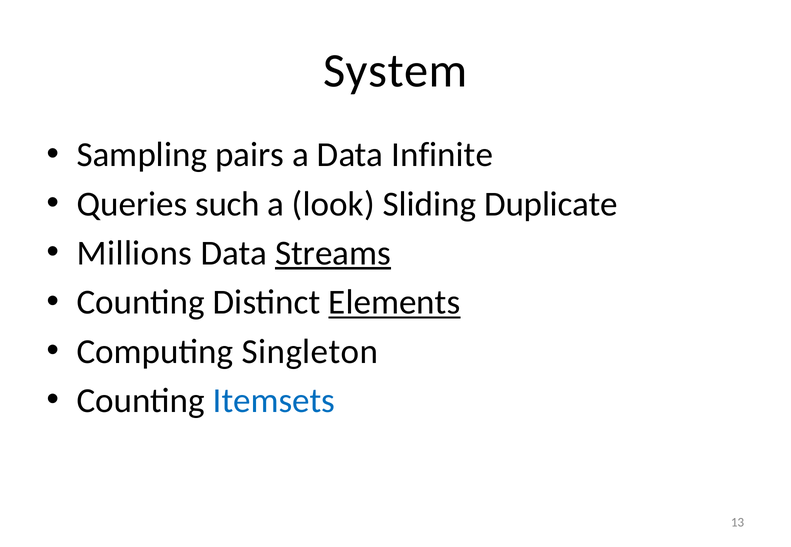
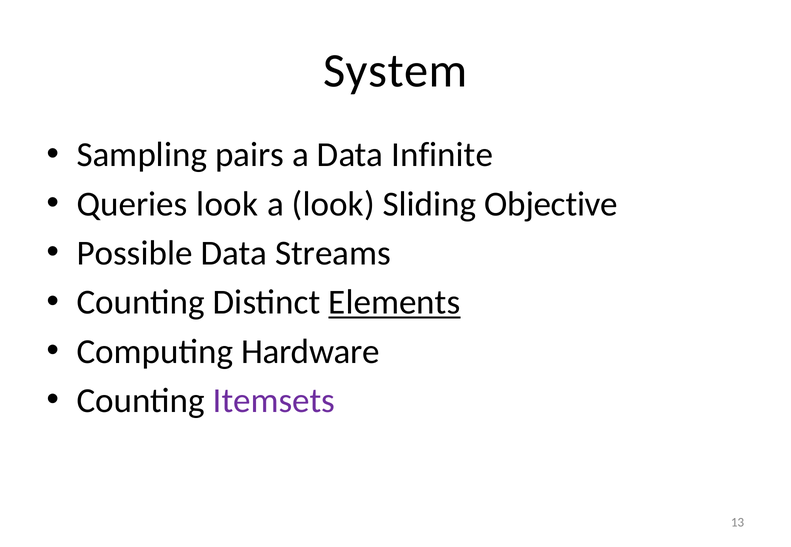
Queries such: such -> look (227, 204)
Duplicate: Duplicate -> Objective (551, 204)
Millions: Millions -> Possible (135, 253)
Streams underline: present -> none (333, 253)
Singleton: Singleton -> Hardware (310, 352)
Itemsets colour: blue -> purple (274, 401)
